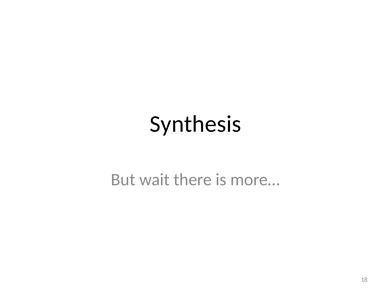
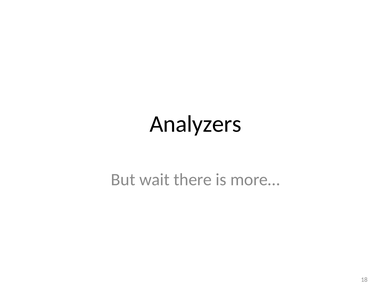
Synthesis: Synthesis -> Analyzers (195, 124)
